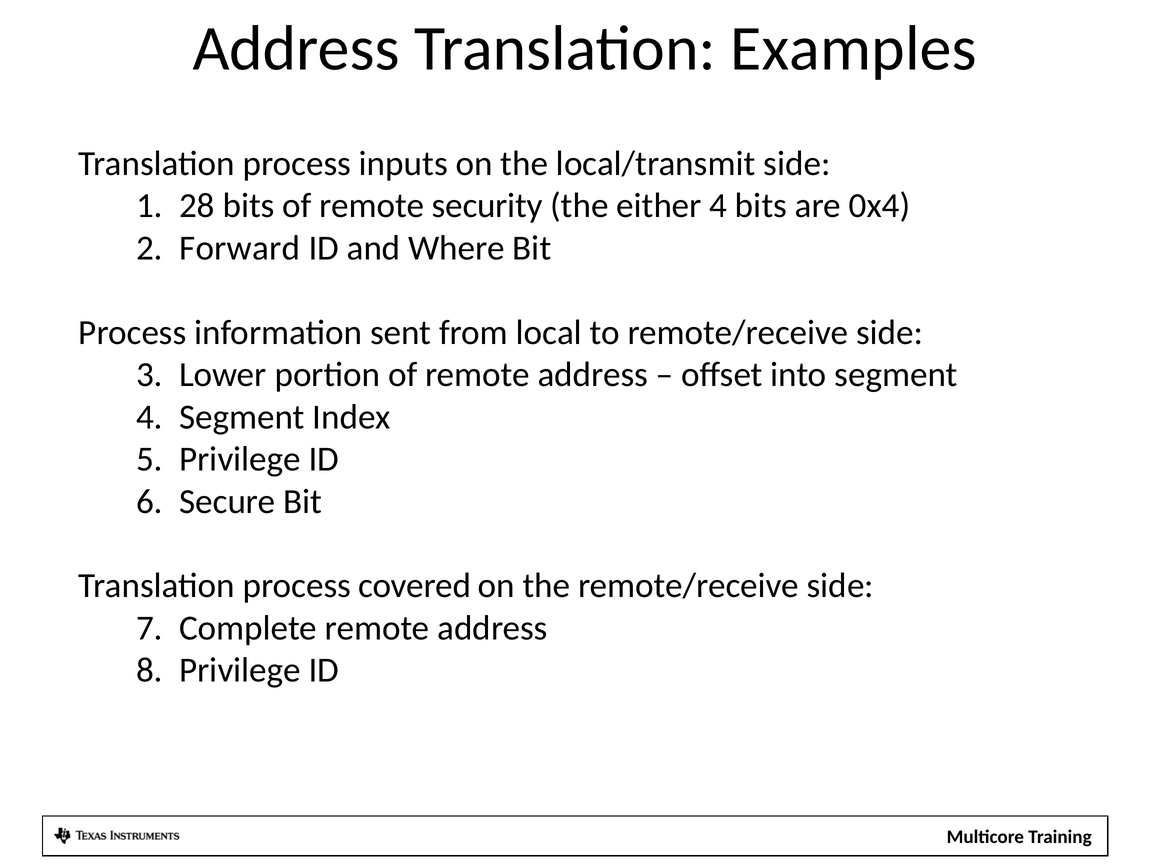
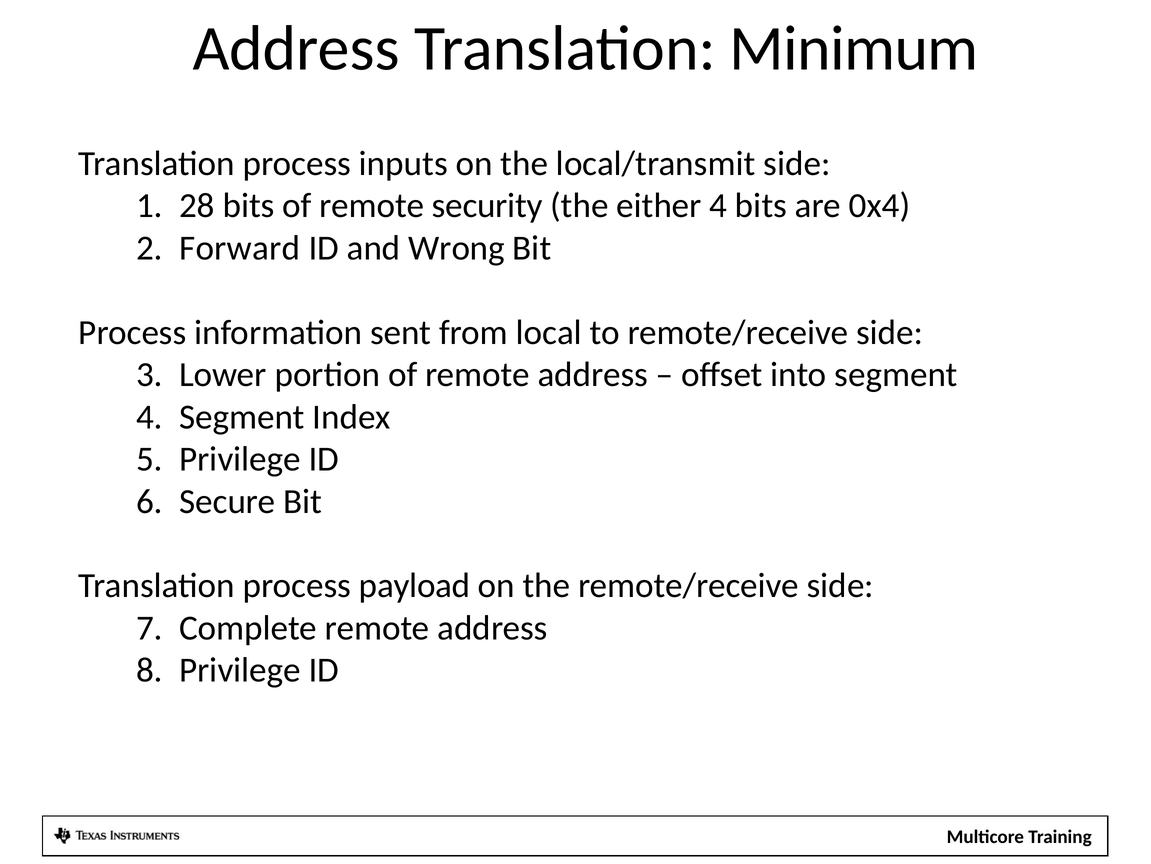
Examples: Examples -> Minimum (854, 49)
Where: Where -> Wrong (457, 248)
covered: covered -> payload (415, 585)
